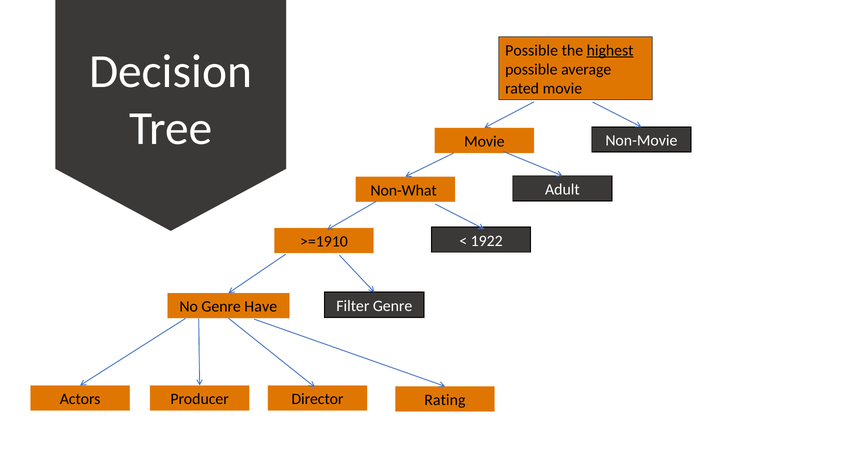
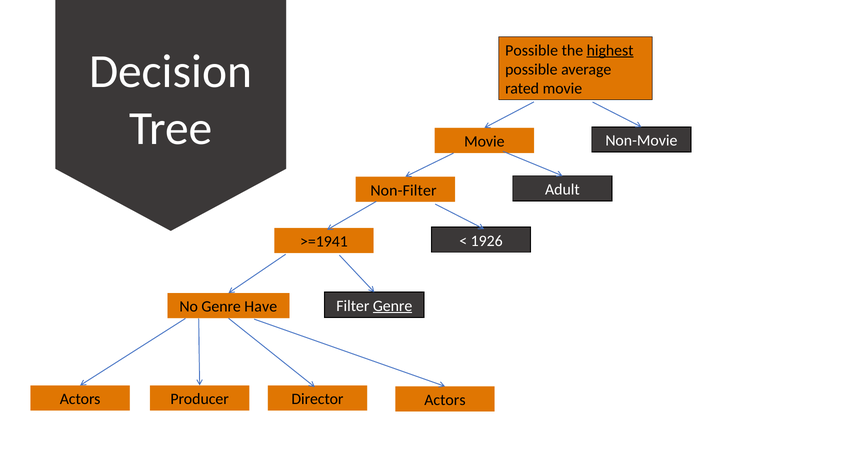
Non-What: Non-What -> Non-Filter (403, 190)
>=1910: >=1910 -> >=1941 (324, 241)
1922: 1922 -> 1926 (487, 241)
Genre underline: none -> present (393, 306)
Director Rating: Rating -> Actors (445, 400)
